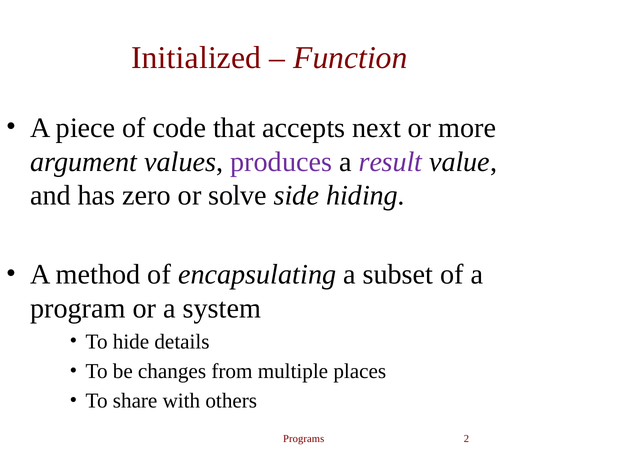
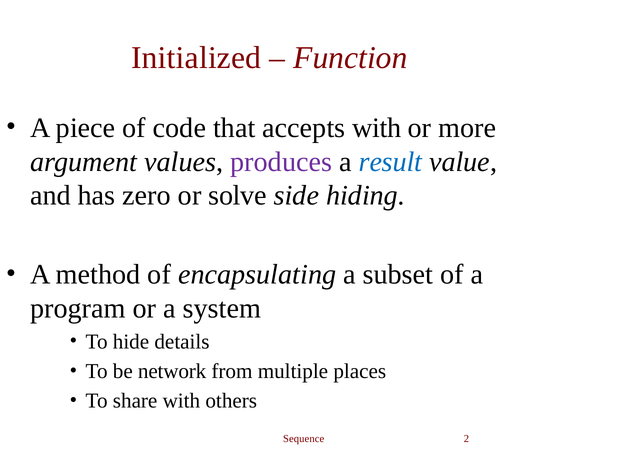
accepts next: next -> with (377, 128)
result colour: purple -> blue (391, 162)
changes: changes -> network (172, 371)
Programs: Programs -> Sequence (304, 438)
